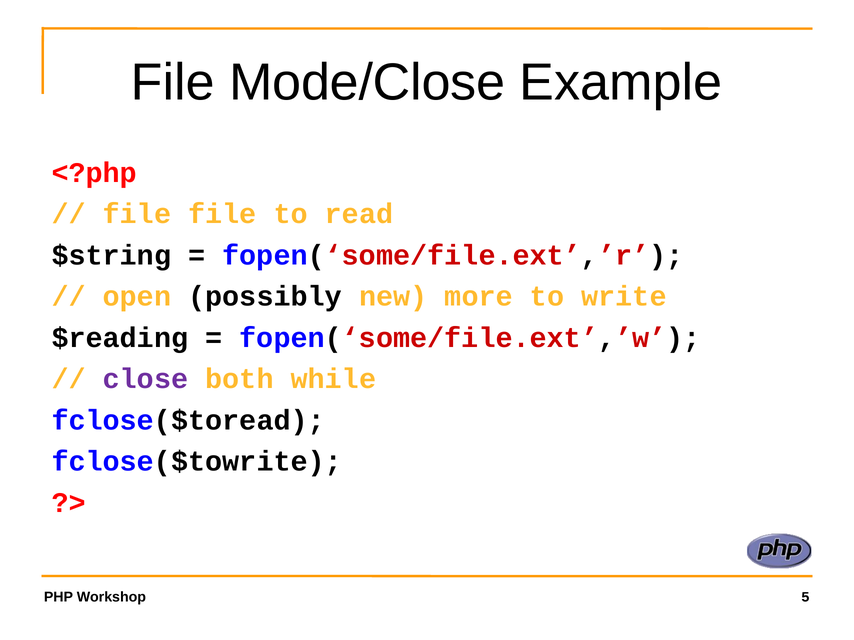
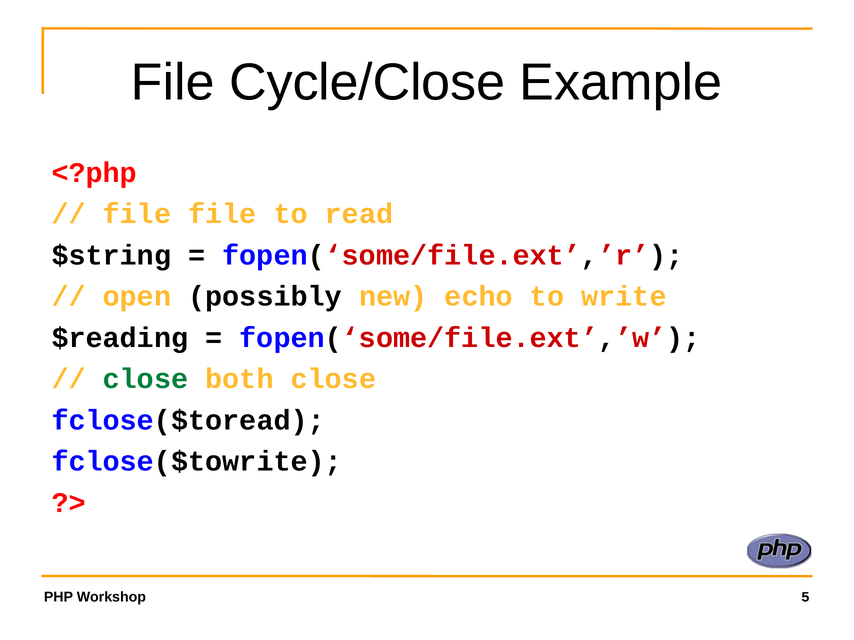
Mode/Close: Mode/Close -> Cycle/Close (367, 83)
more: more -> echo (479, 297)
close colour: purple -> green (145, 379)
both while: while -> close (333, 379)
